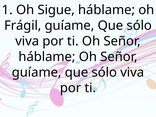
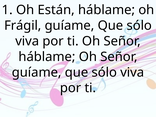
Sigue: Sigue -> Están (56, 10)
